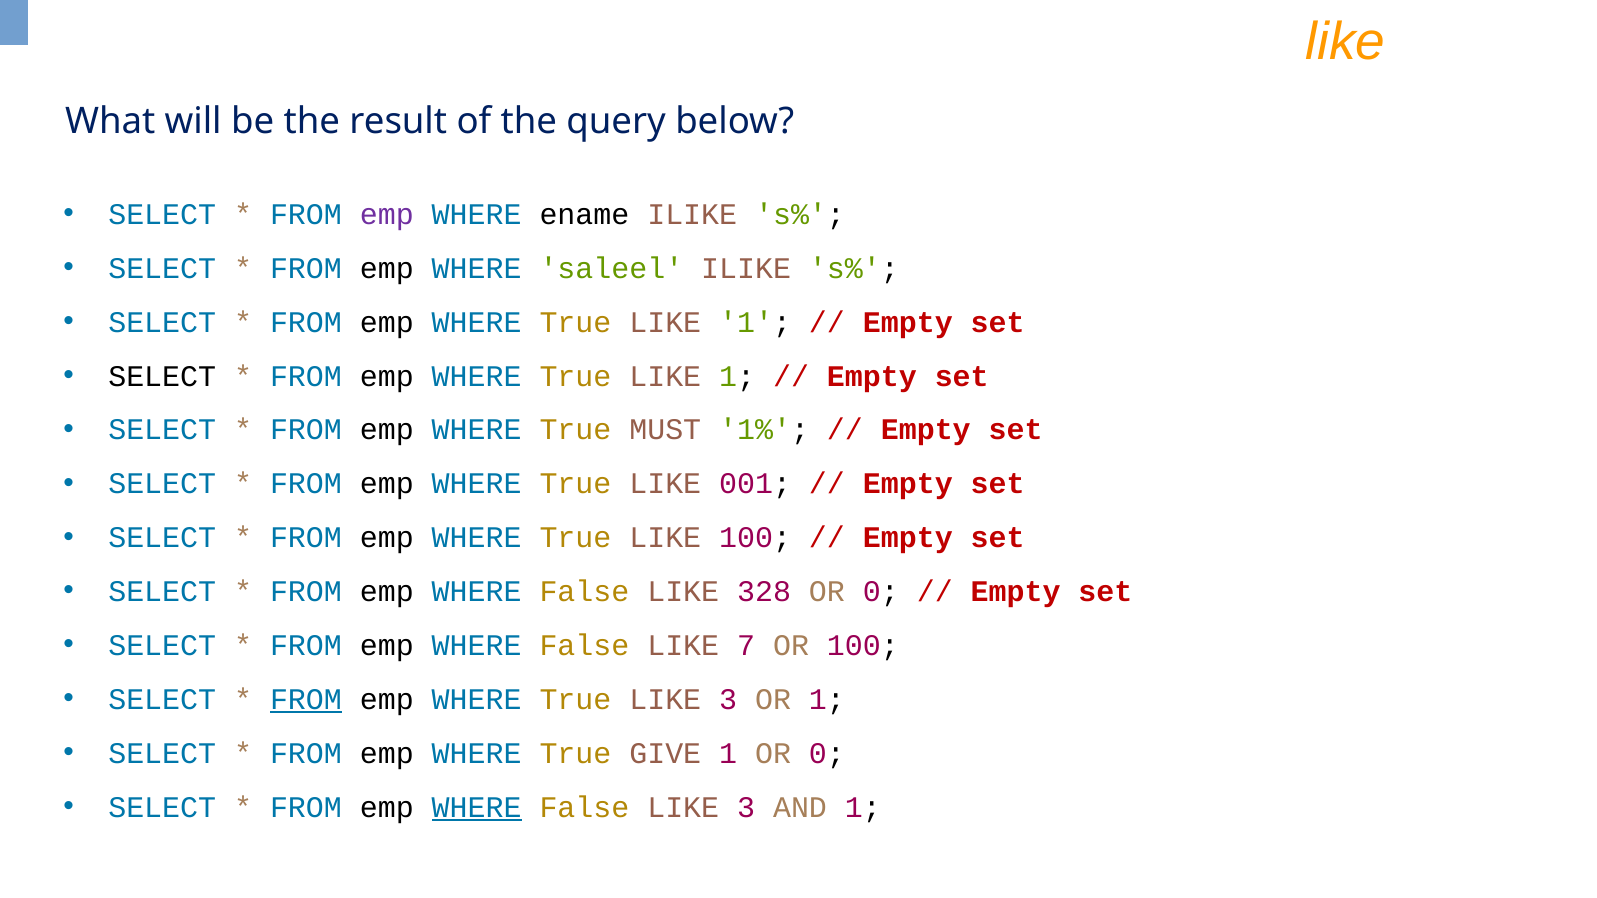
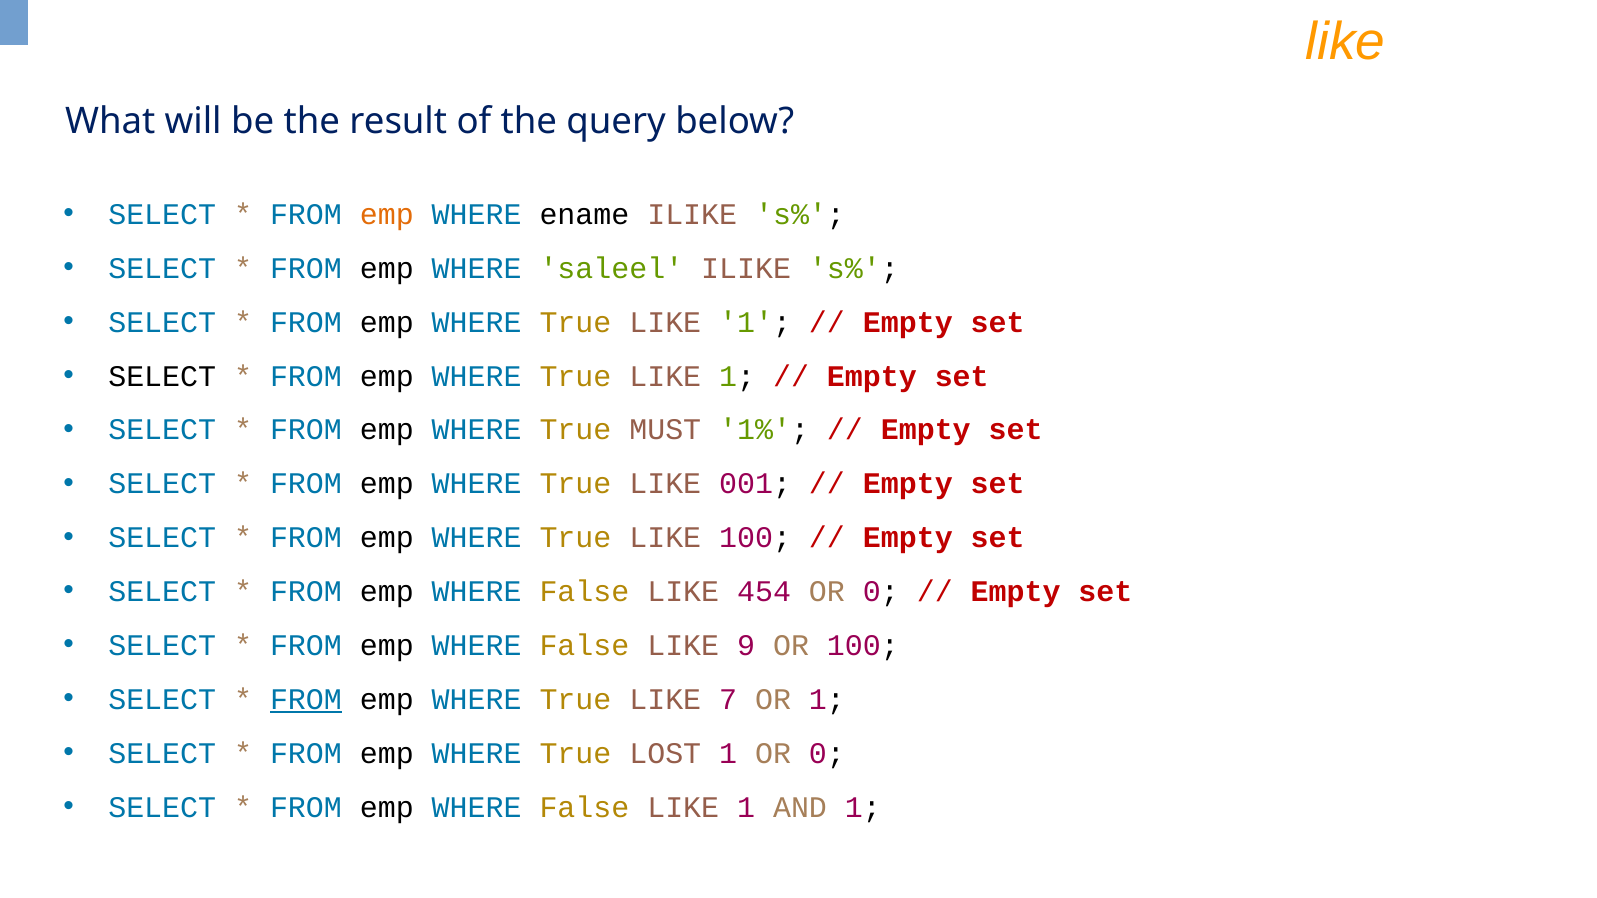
emp colour: purple -> orange (387, 215)
328: 328 -> 454 (764, 592)
7: 7 -> 9 (746, 646)
True LIKE 3: 3 -> 7 (728, 700)
GIVE: GIVE -> LOST (665, 754)
WHERE underline: present -> none (477, 807)
False LIKE 3: 3 -> 1 (746, 807)
